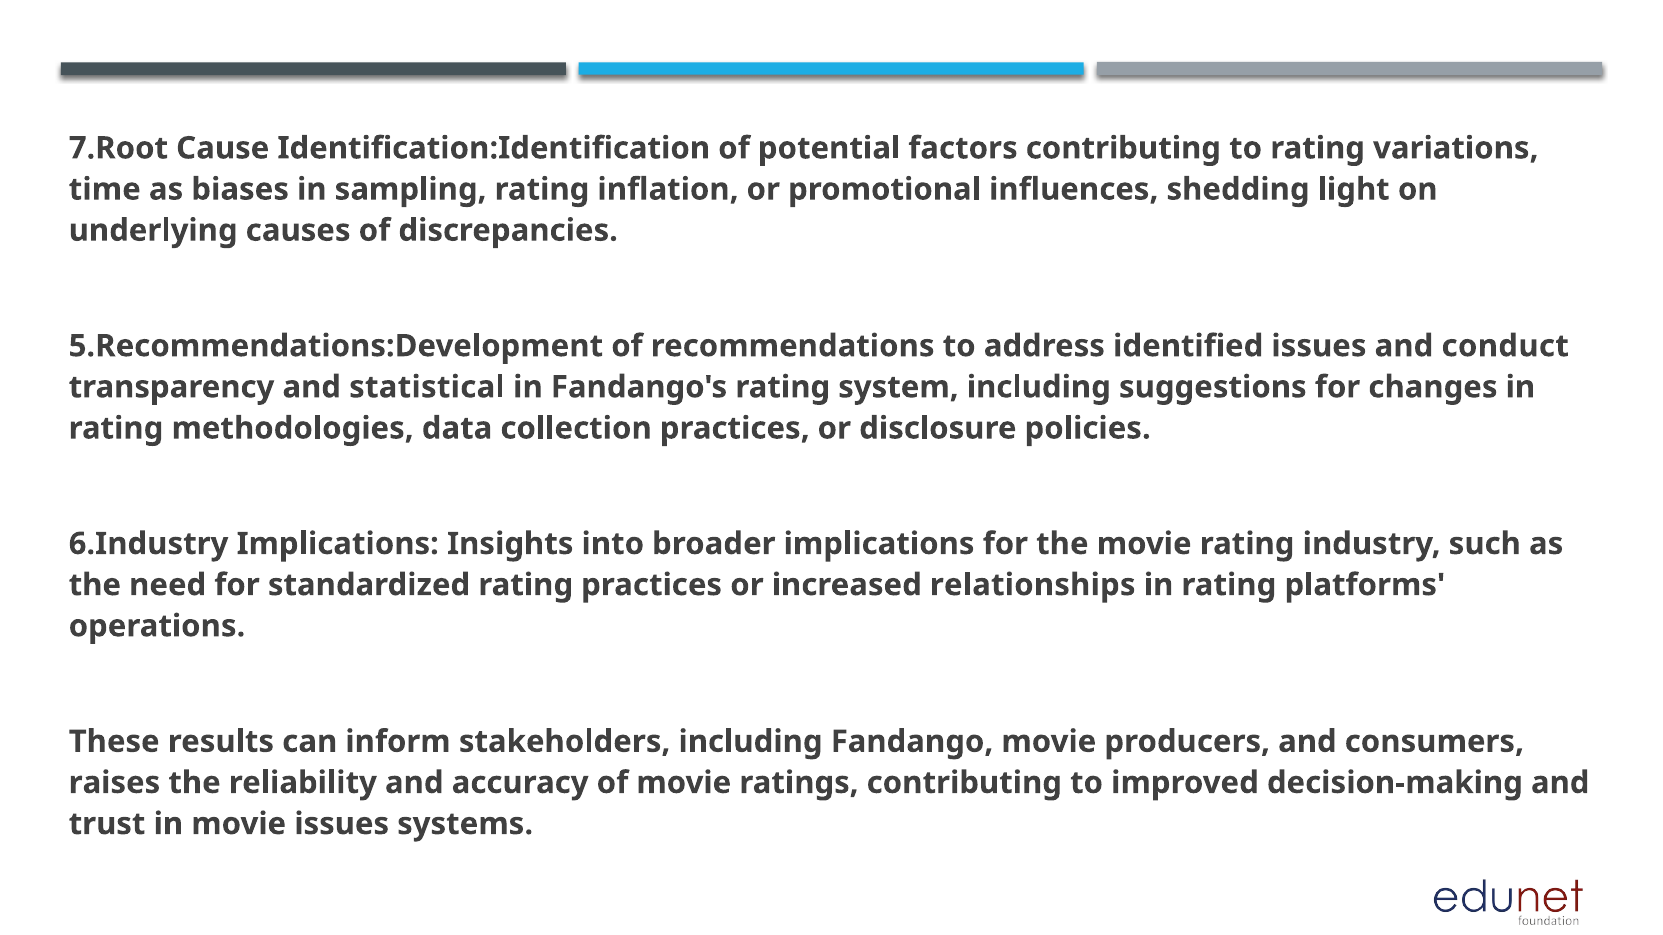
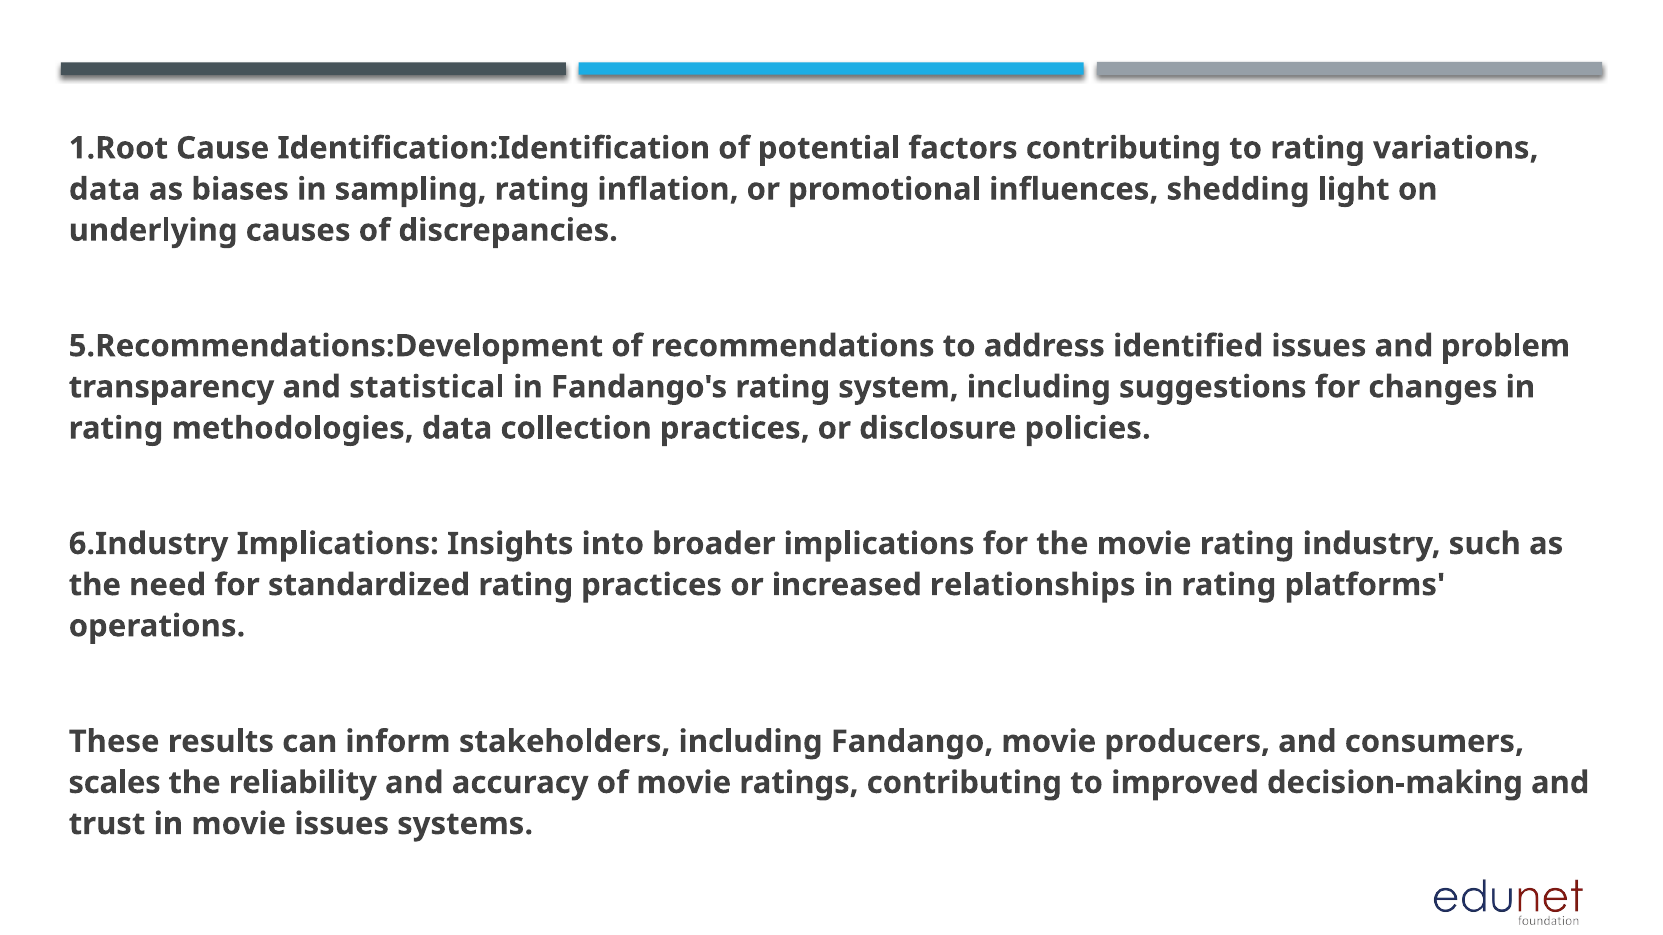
7.Root: 7.Root -> 1.Root (118, 148)
time: time -> data (105, 189)
conduct: conduct -> problem (1505, 346)
raises: raises -> scales (115, 783)
